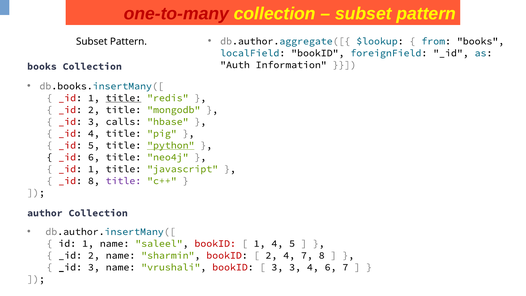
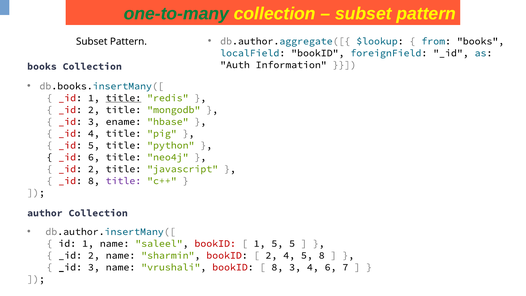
one-to-many colour: red -> green (176, 14)
calls: calls -> ename (123, 122)
python underline: present -> none (171, 145)
1: 1 -> 2 (94, 169)
1 4: 4 -> 5 (277, 243)
4 7: 7 -> 5 (307, 255)
3: 3 -> 8 (277, 267)
